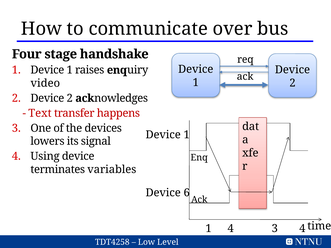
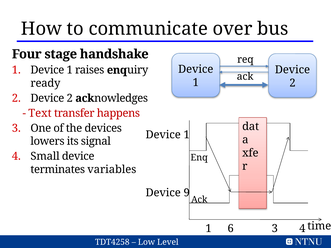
video: video -> ready (45, 83)
Using: Using -> Small (45, 156)
6: 6 -> 9 (187, 193)
1 4: 4 -> 6 (231, 229)
